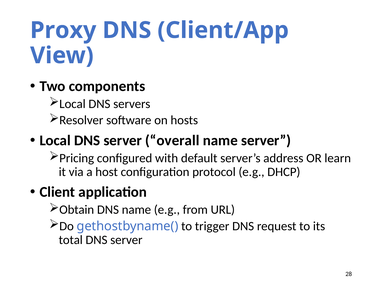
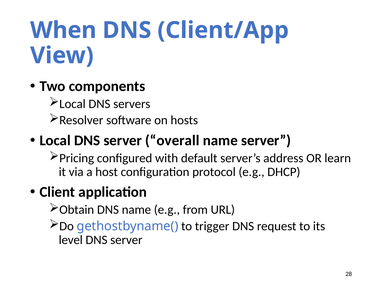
Proxy: Proxy -> When (63, 30)
total: total -> level (71, 239)
